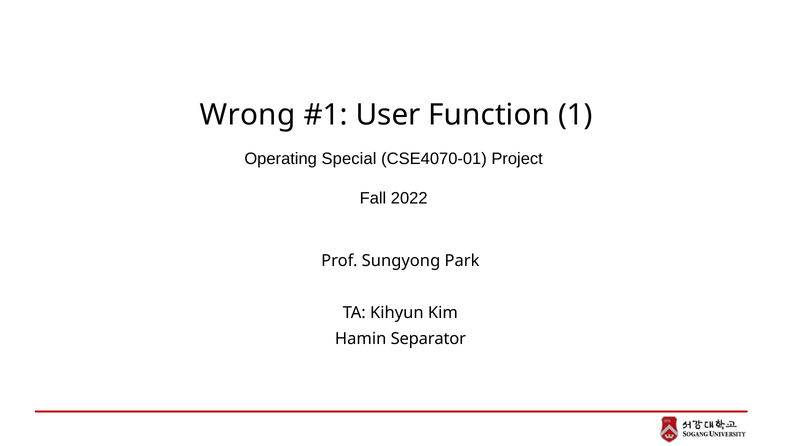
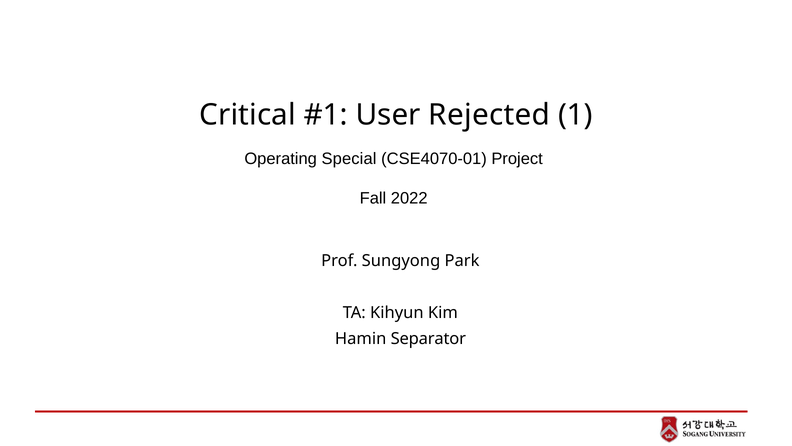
Wrong: Wrong -> Critical (248, 115)
Function: Function -> Rejected (489, 115)
